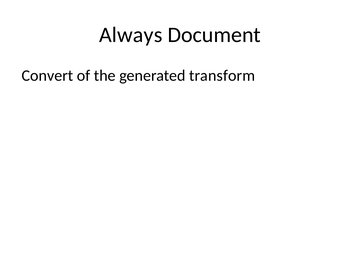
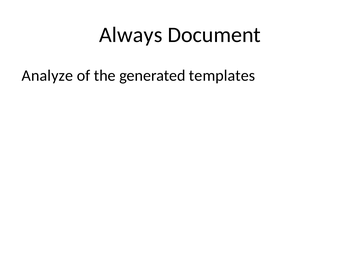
Convert: Convert -> Analyze (47, 76)
transform: transform -> templates (222, 76)
